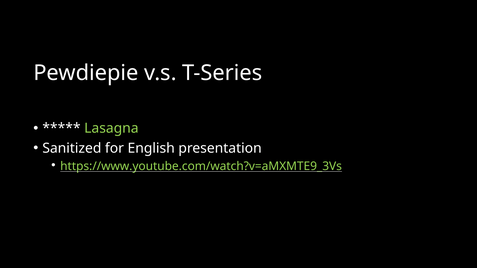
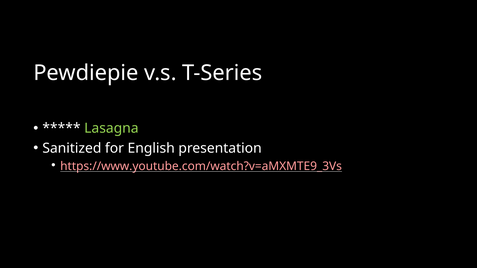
https://www.youtube.com/watch?v=aMXMTE9_3Vs colour: light green -> pink (201, 166)
